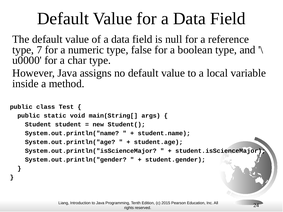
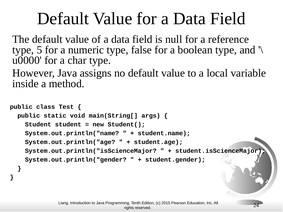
7: 7 -> 5 (39, 50)
